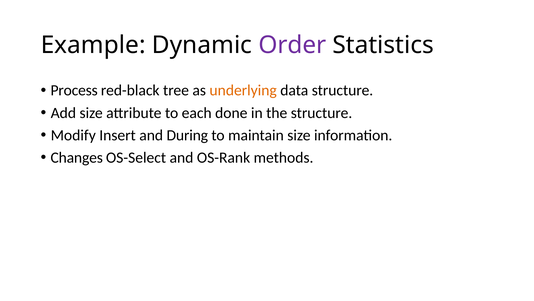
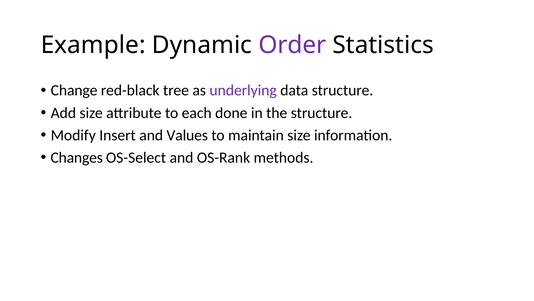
Process: Process -> Change (74, 90)
underlying colour: orange -> purple (243, 90)
During: During -> Values (187, 135)
